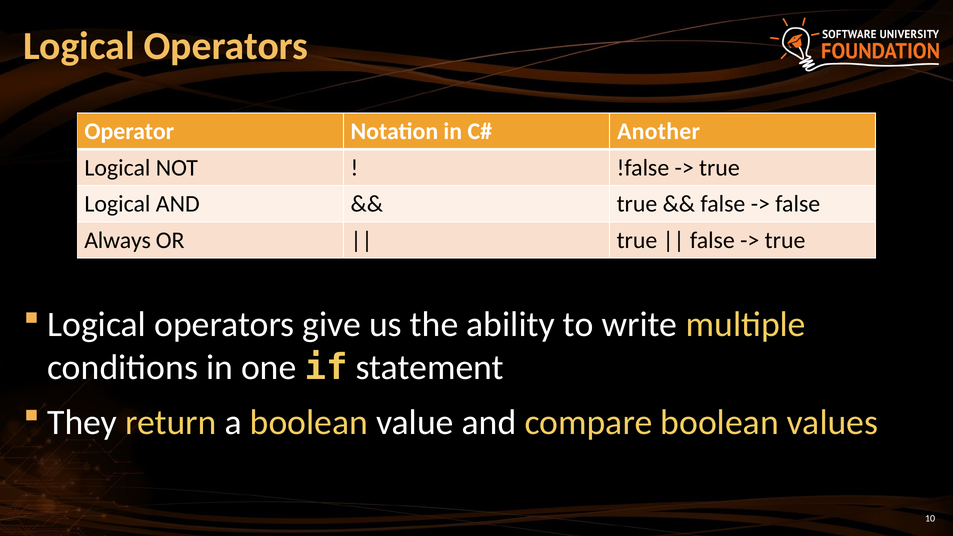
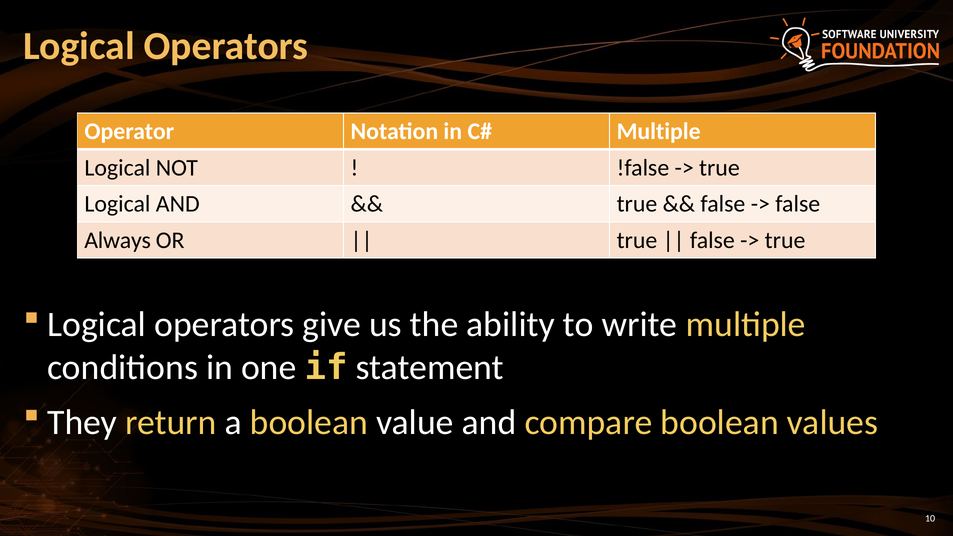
Another: Another -> Multiple (659, 132)
